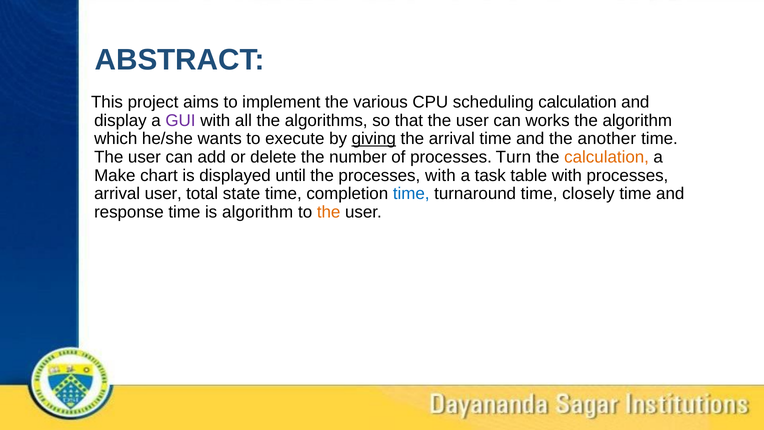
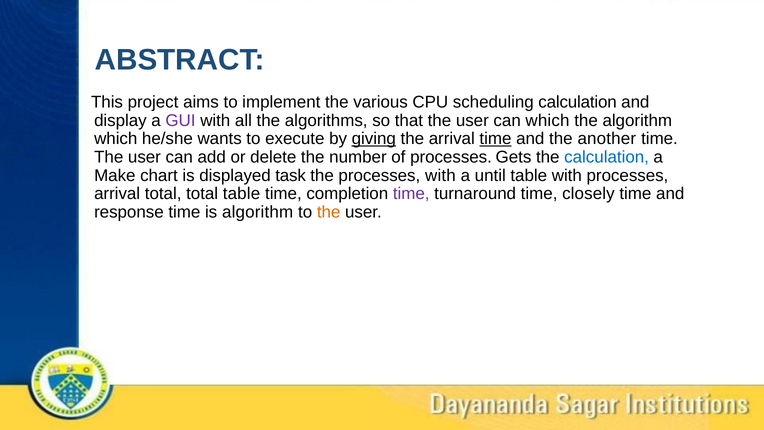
can works: works -> which (547, 121)
time underline: none -> present (495, 139)
Turn: Turn -> Gets (513, 157)
calculation colour: orange -> blue (607, 157)
until: until -> task (291, 175)
task: task -> until (490, 175)
arrival user: user -> total (163, 194)
total state: state -> table (241, 194)
time colour: blue -> purple (411, 194)
